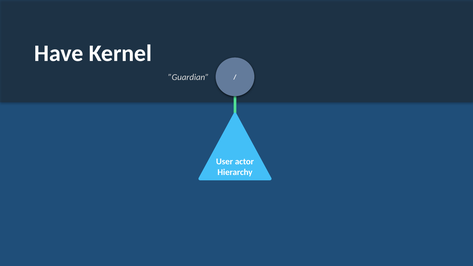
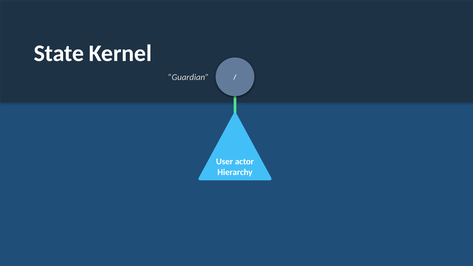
Have: Have -> State (59, 53)
